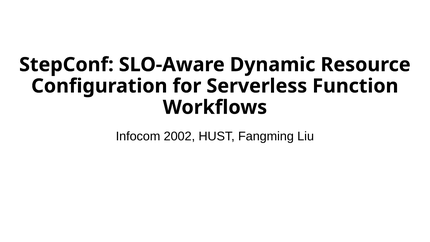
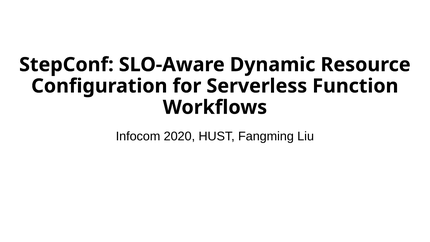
2002: 2002 -> 2020 (179, 136)
